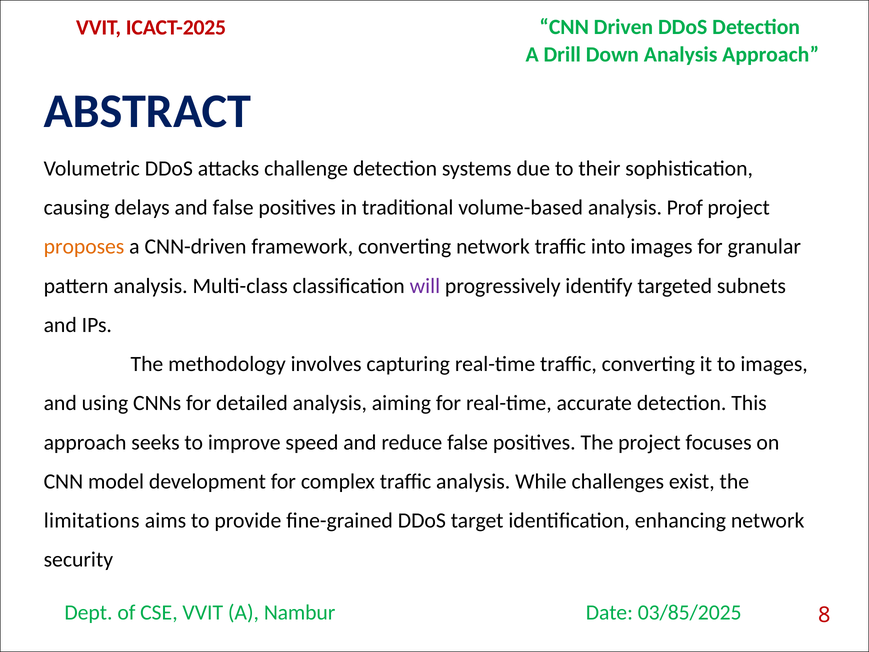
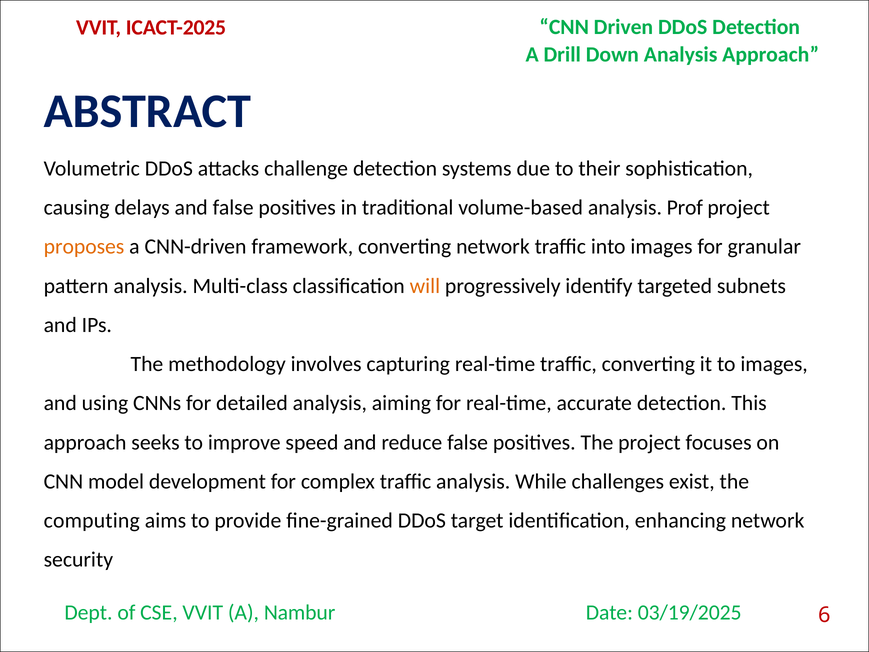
will colour: purple -> orange (425, 286)
limitations: limitations -> computing (92, 520)
03/85/2025: 03/85/2025 -> 03/19/2025 (690, 612)
8: 8 -> 6 (824, 615)
